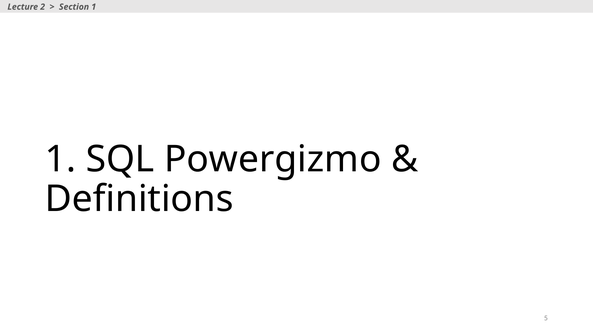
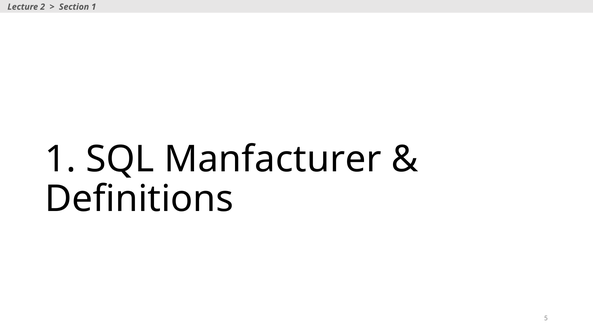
Powergizmo: Powergizmo -> Manfacturer (273, 159)
